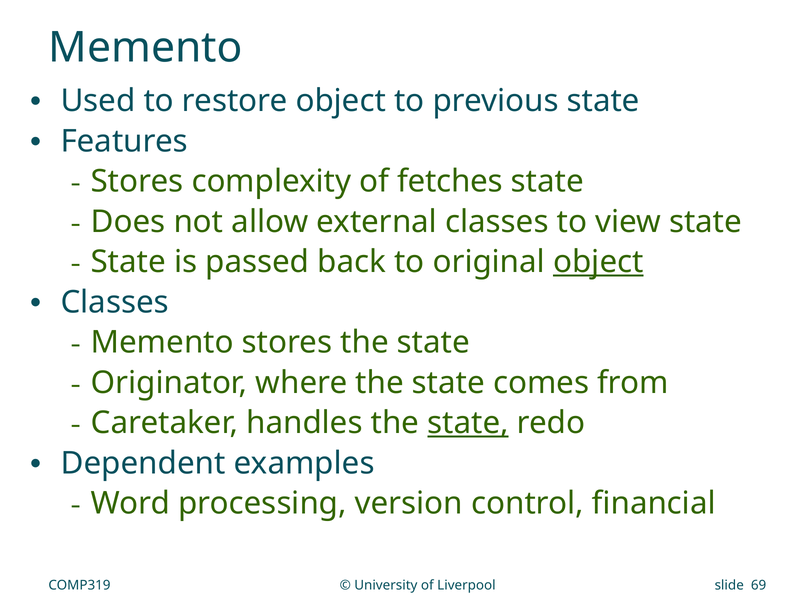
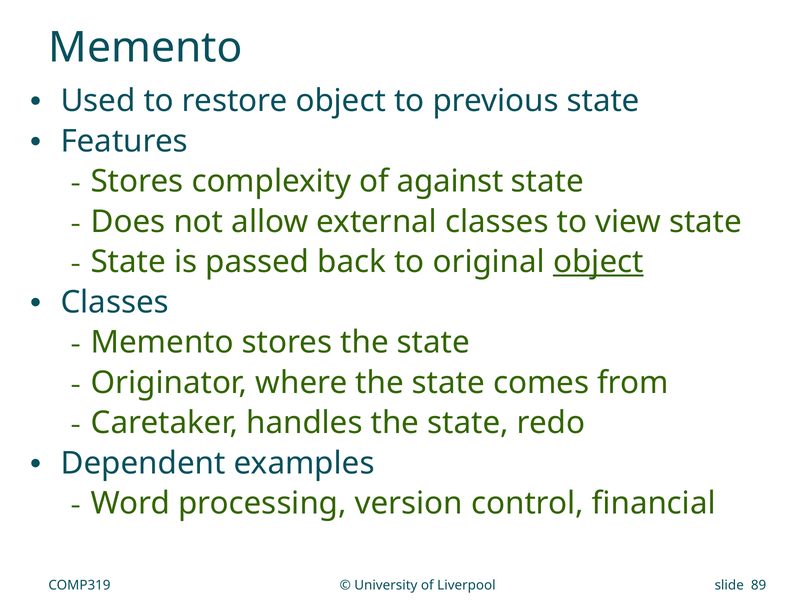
fetches: fetches -> against (450, 182)
state underline: present -> none (468, 423)
69: 69 -> 89 (759, 585)
